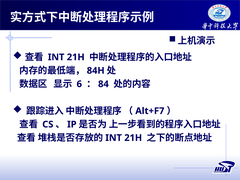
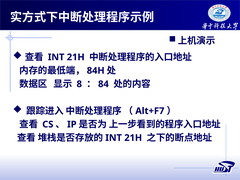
6: 6 -> 8 (79, 84)
